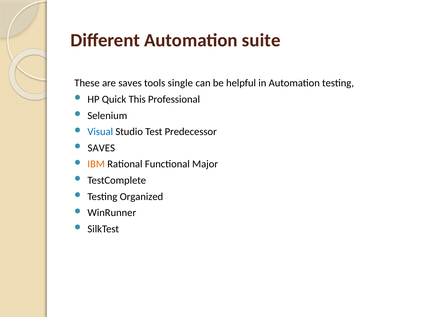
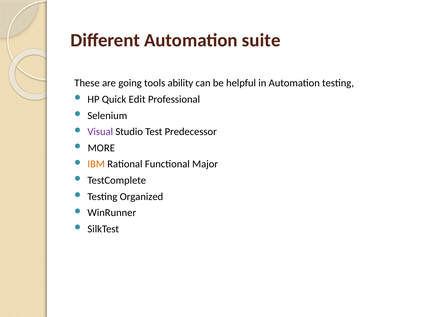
are saves: saves -> going (130, 83)
single: single -> ability (180, 83)
This: This -> Edit (137, 99)
Visual colour: blue -> purple (100, 132)
SAVES: SAVES -> MORE (101, 148)
